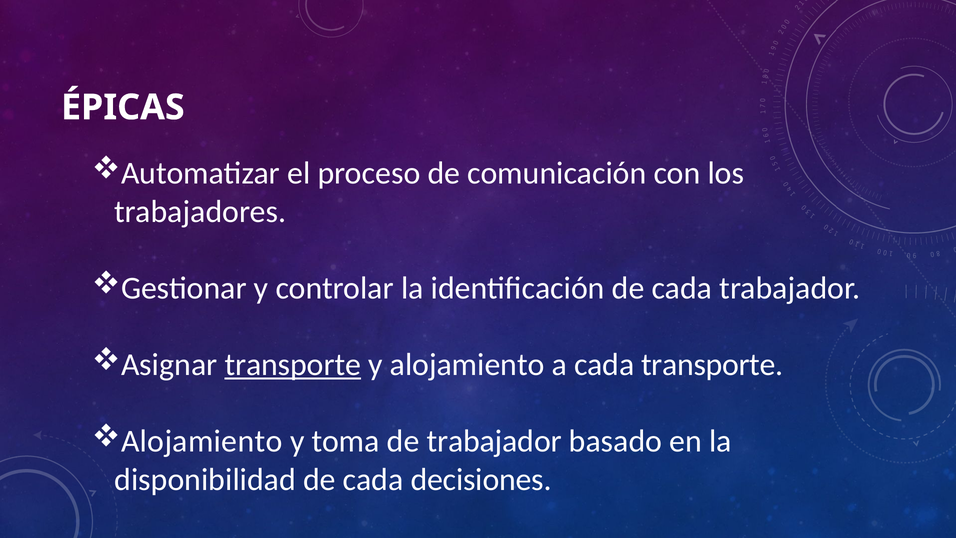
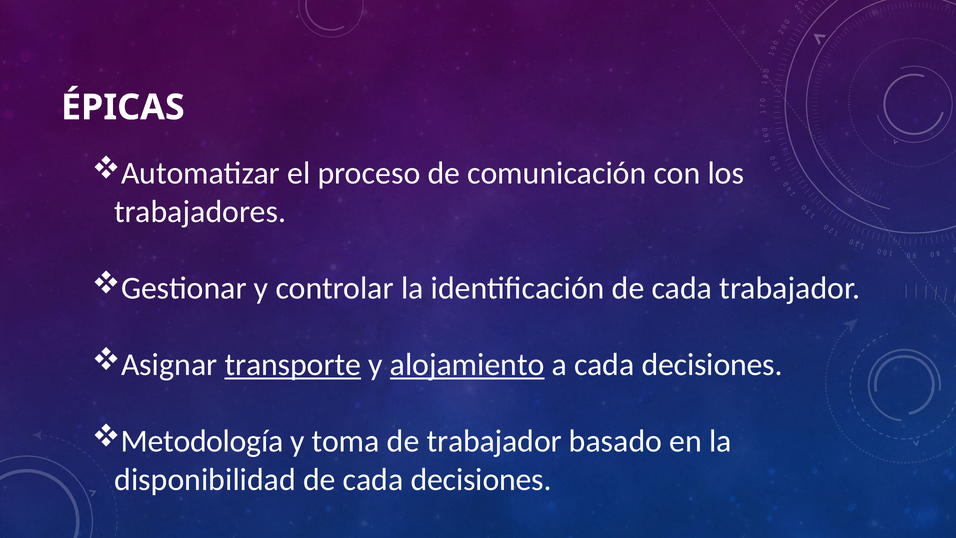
alojamiento underline: none -> present (467, 365)
a cada transporte: transporte -> decisiones (712, 365)
Alojamiento: Alojamiento -> Metodología (202, 441)
